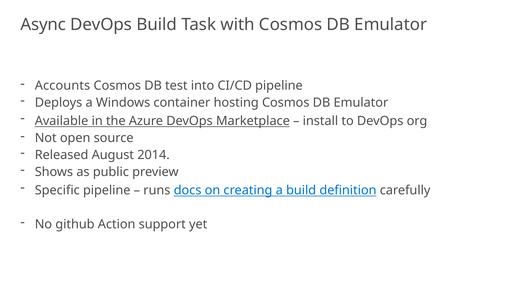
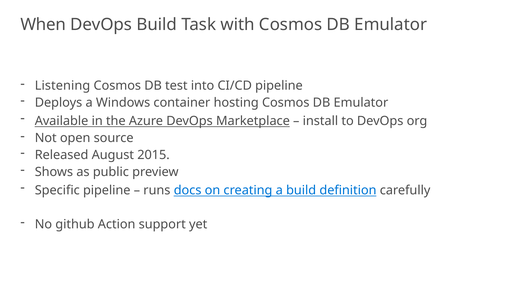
Async: Async -> When (43, 25)
Accounts: Accounts -> Listening (62, 86)
2014: 2014 -> 2015 (153, 155)
